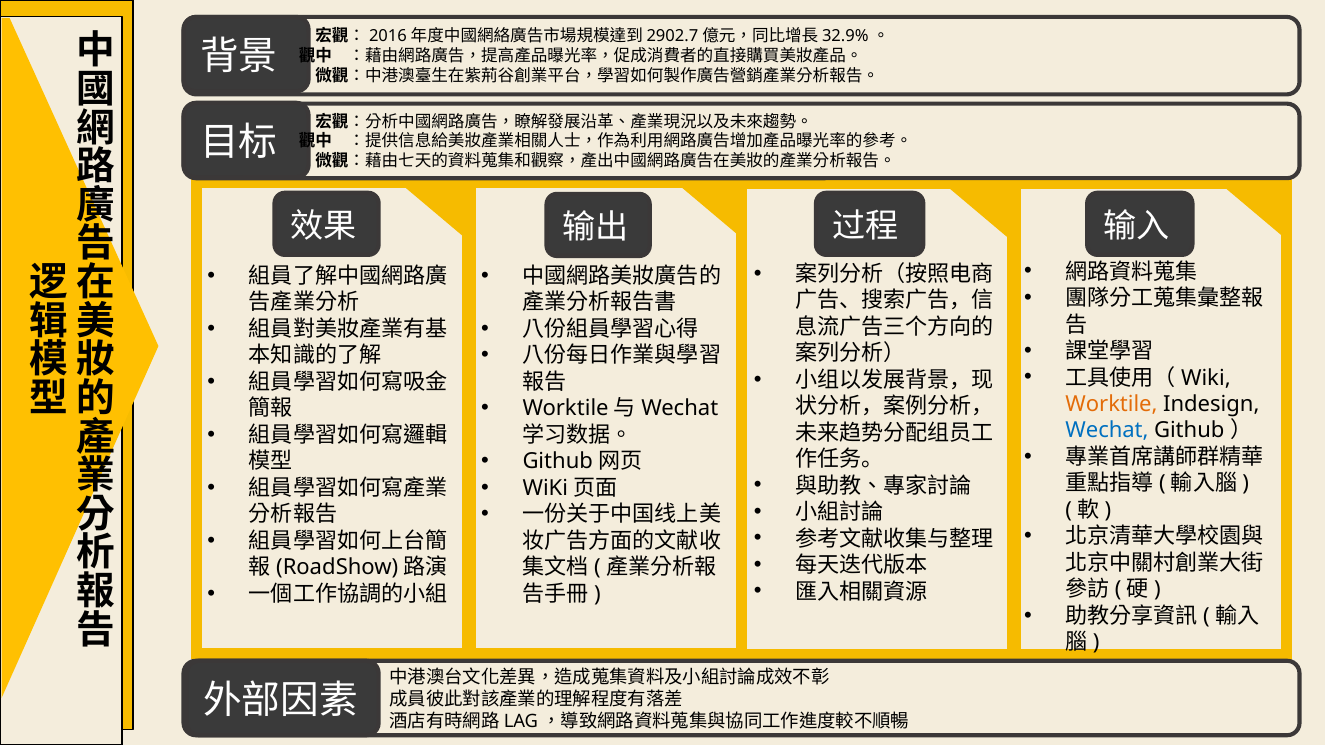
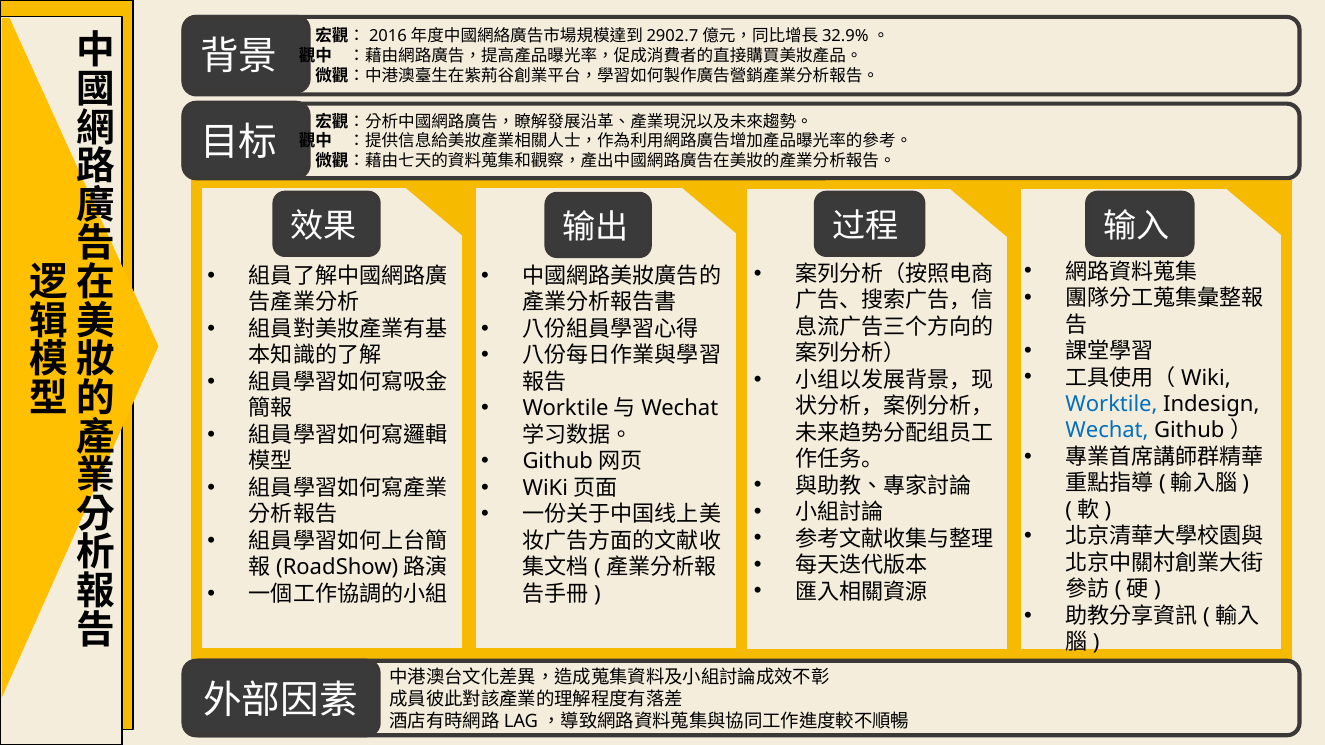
Worktile colour: orange -> blue (1111, 404)
